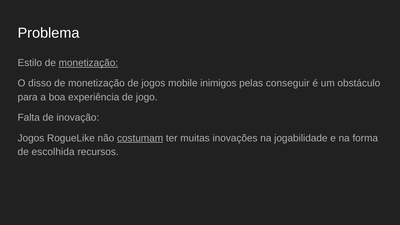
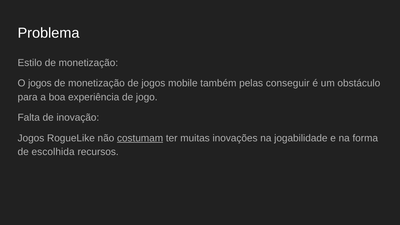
monetização underline: present -> none (88, 63)
O disso: disso -> jogos (40, 83)
inimigos: inimigos -> também (218, 83)
